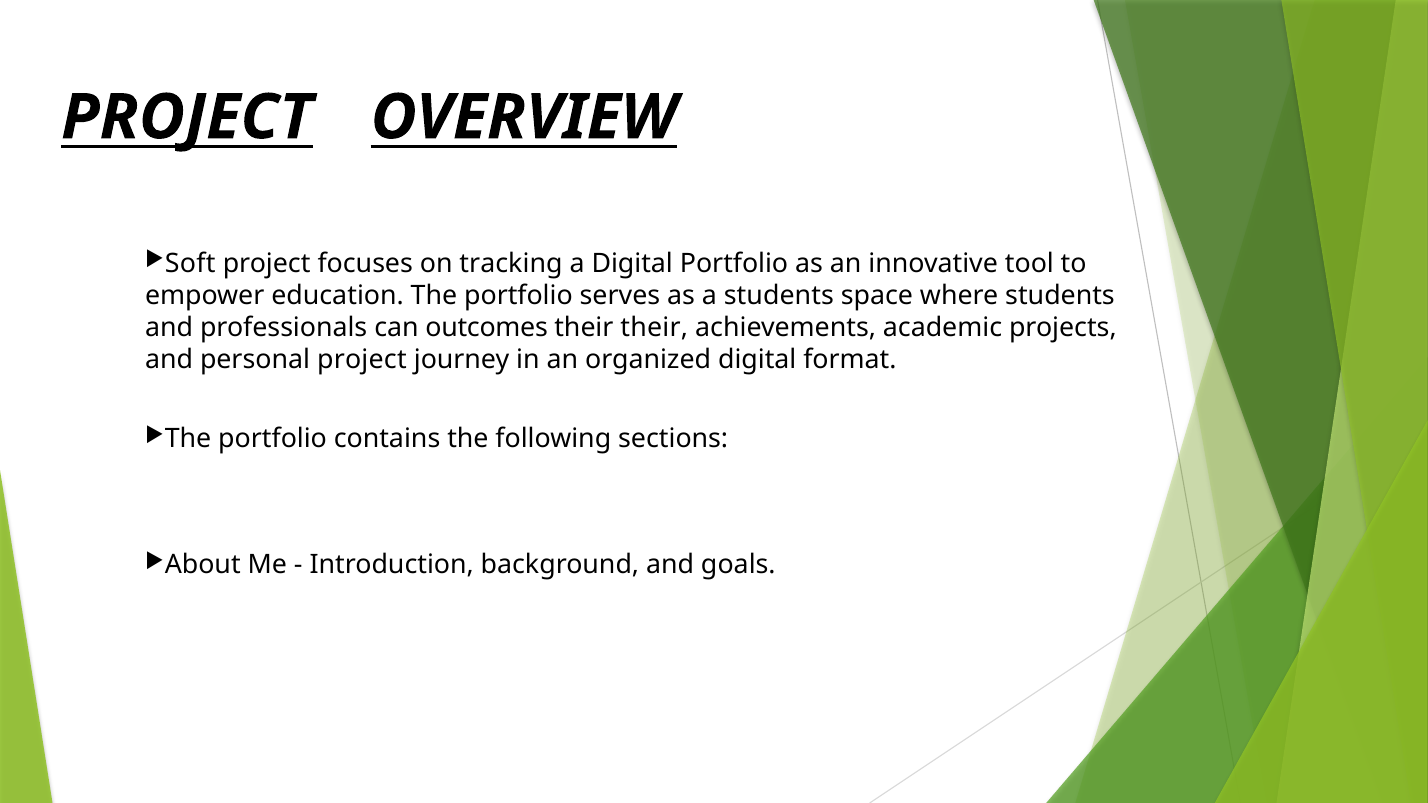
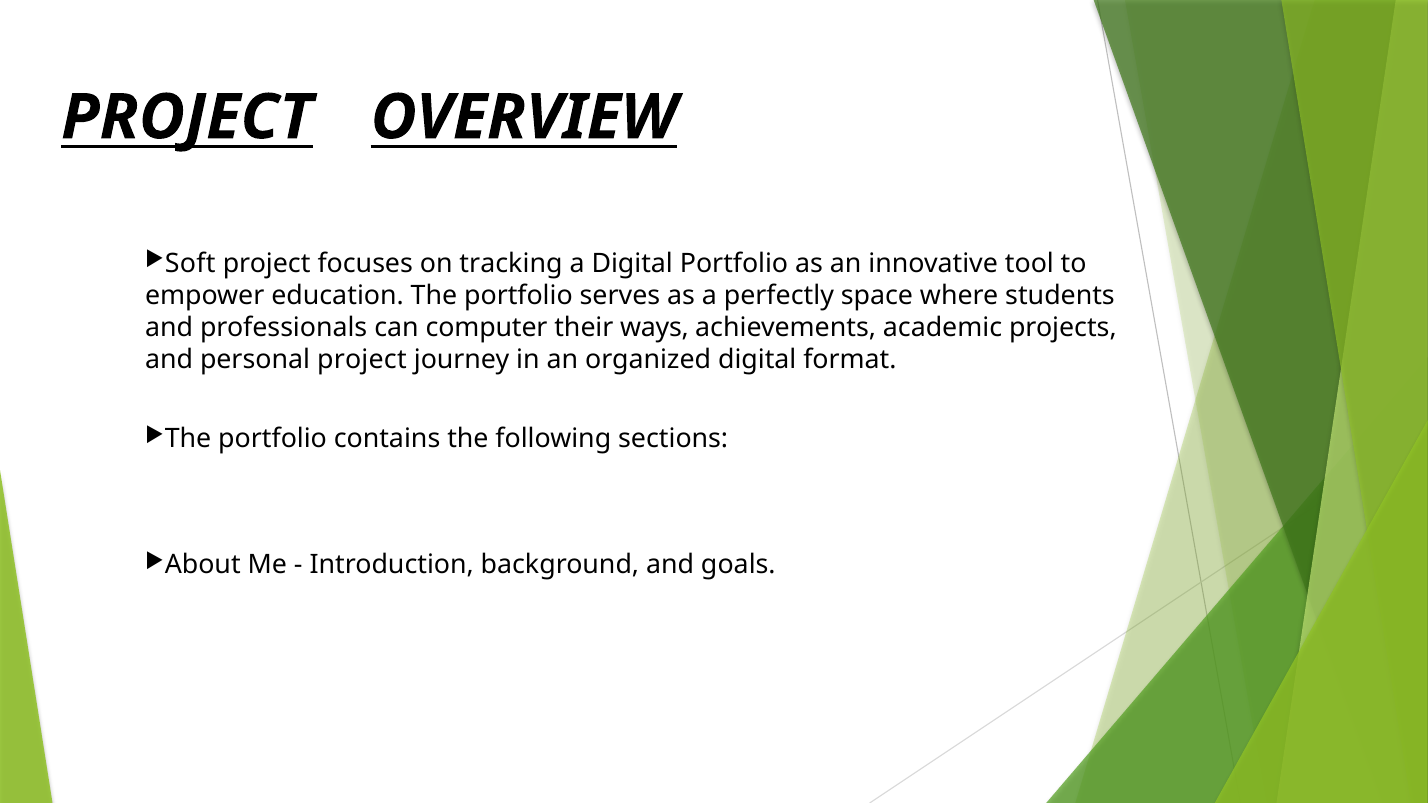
a students: students -> perfectly (779, 296)
outcomes: outcomes -> computer (487, 328)
their their: their -> ways (655, 328)
